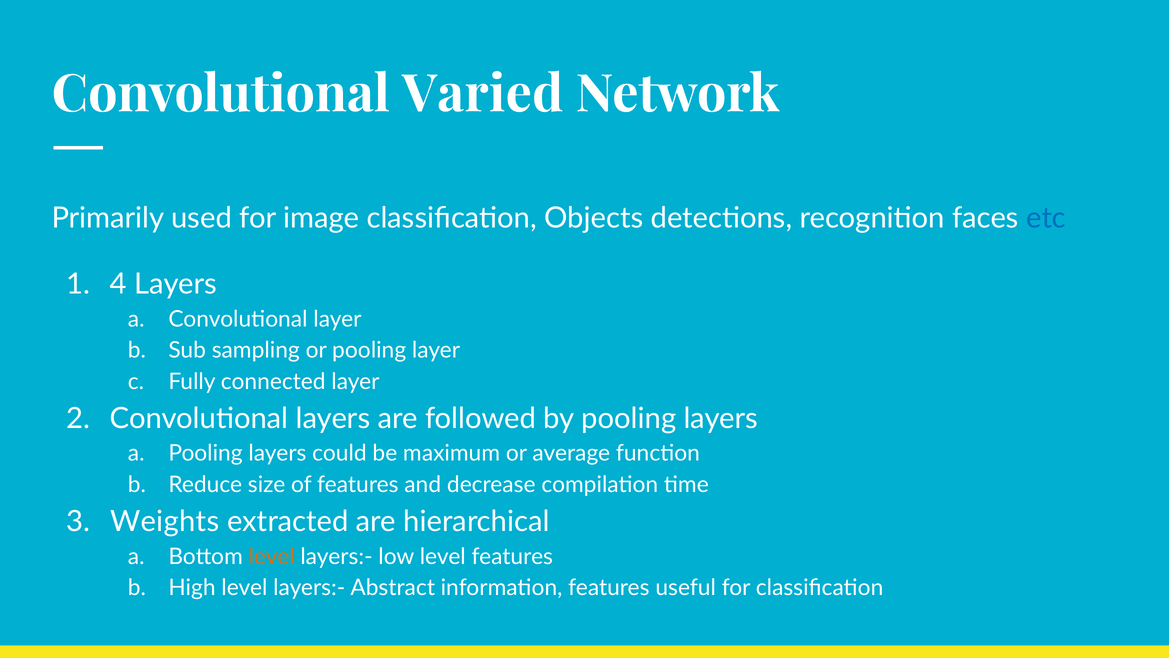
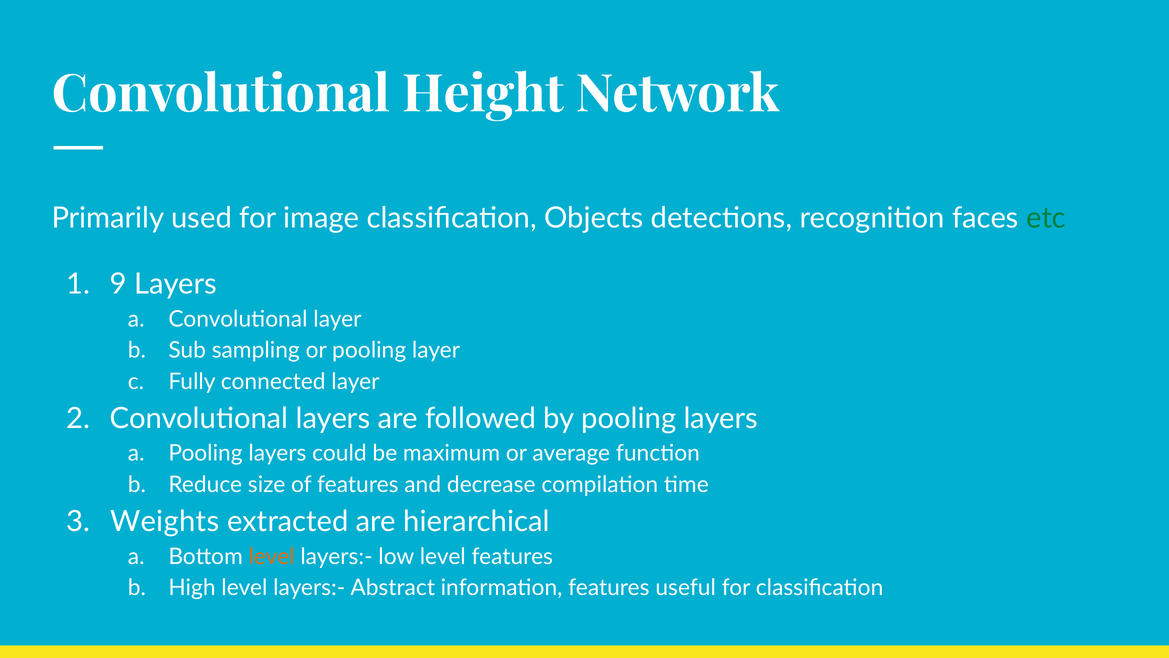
Varied: Varied -> Height (483, 94)
etc colour: blue -> green (1046, 218)
4: 4 -> 9 (118, 284)
